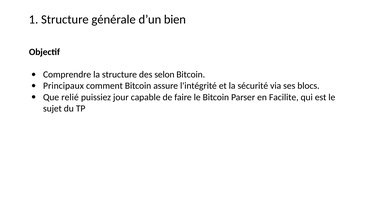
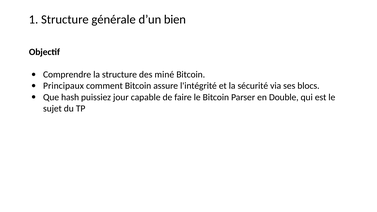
selon: selon -> miné (164, 75)
relié: relié -> hash (70, 97)
Facilite: Facilite -> Double (284, 97)
